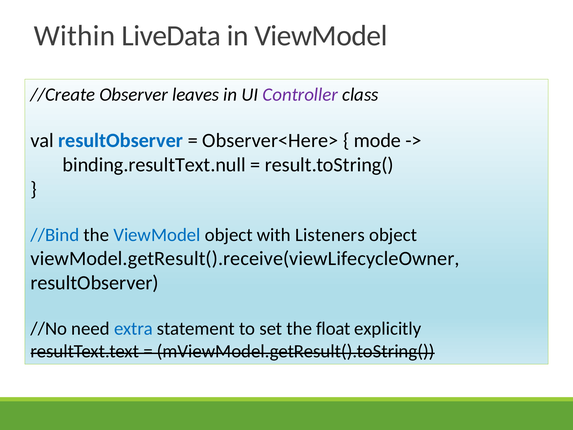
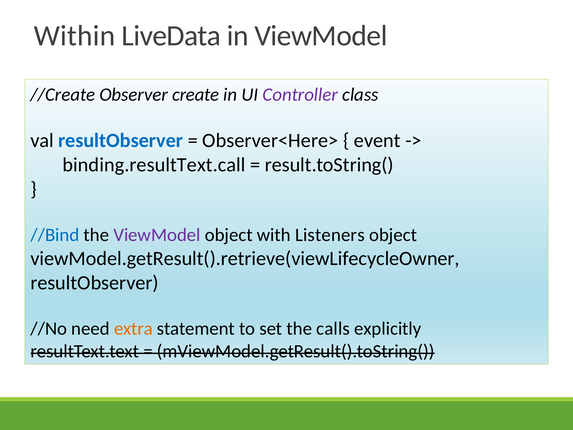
leaves: leaves -> create (196, 94)
mode: mode -> event (377, 141)
binding.resultText.null: binding.resultText.null -> binding.resultText.call (154, 165)
ViewModel colour: blue -> purple (157, 235)
viewModel.getResult().receive(viewLifecycleOwner: viewModel.getResult().receive(viewLifecycleOwner -> viewModel.getResult().retrieve(viewLifecycleOwner (245, 258)
extra colour: blue -> orange (133, 328)
float: float -> calls (333, 328)
